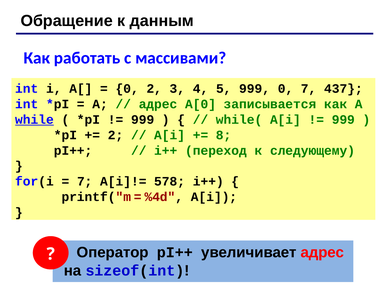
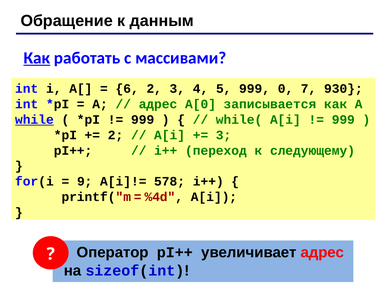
Как underline: none -> present (37, 58)
0: 0 -> 6 (127, 88)
437: 437 -> 930 (343, 88)
8: 8 -> 3 (224, 135)
7: 7 -> 9 (85, 181)
